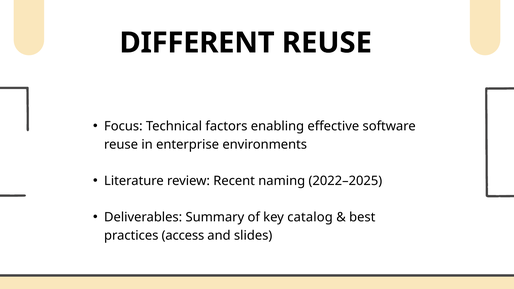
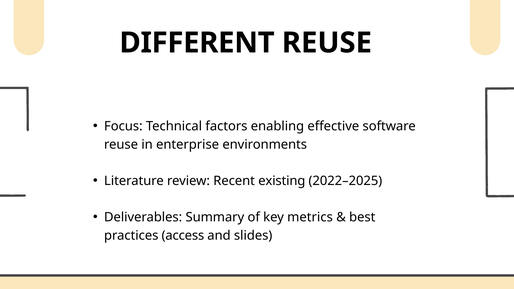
naming: naming -> existing (282, 181)
catalog: catalog -> metrics (310, 217)
